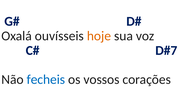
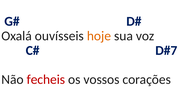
fecheis colour: blue -> red (46, 80)
